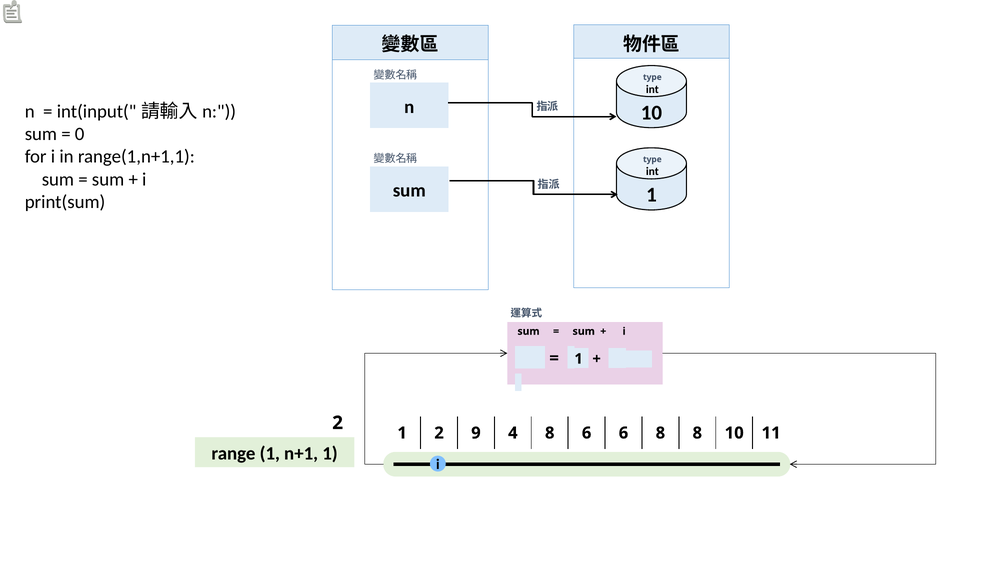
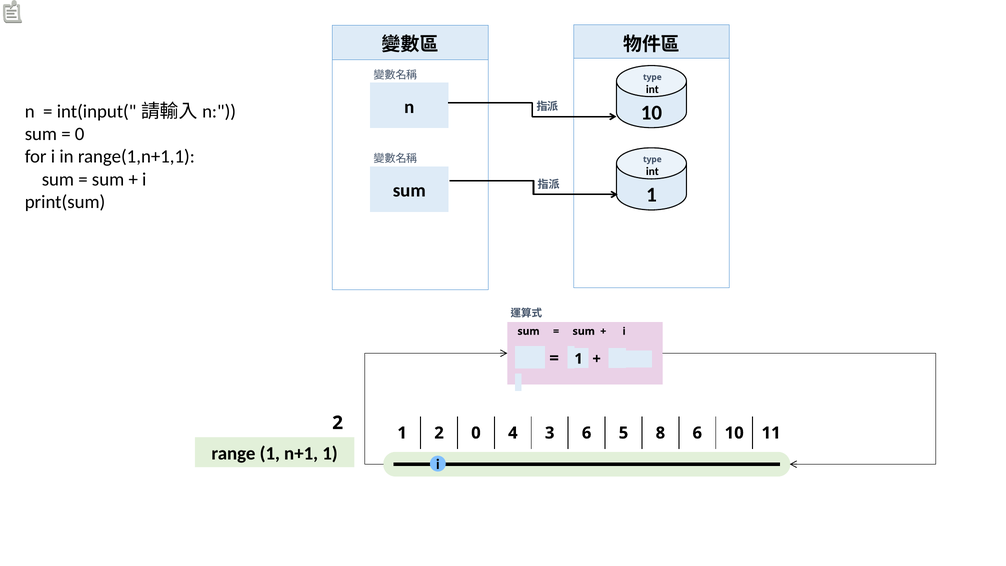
2 9: 9 -> 0 (476, 433)
4 8: 8 -> 3 (550, 433)
6 6: 6 -> 5 (624, 433)
8 8: 8 -> 6 (697, 433)
